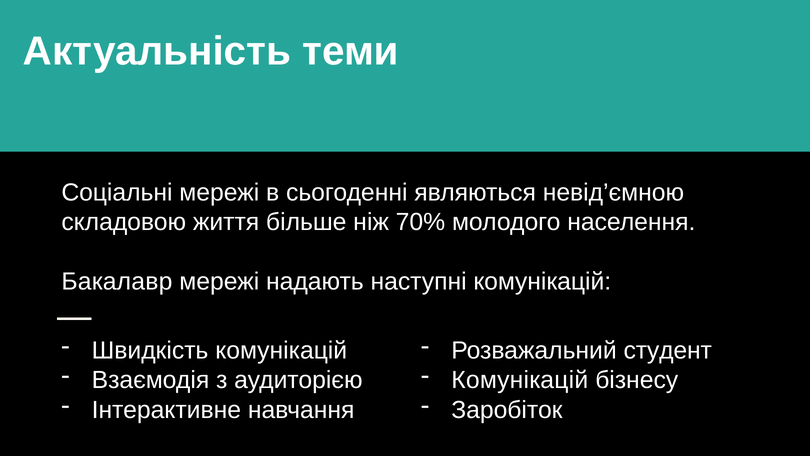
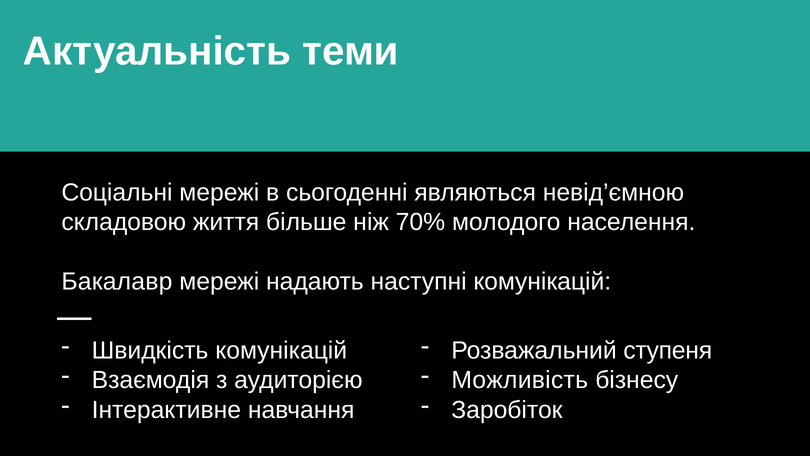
студент: студент -> ступеня (668, 350)
Комунікацій: Комунікацій -> Можливість (520, 380)
